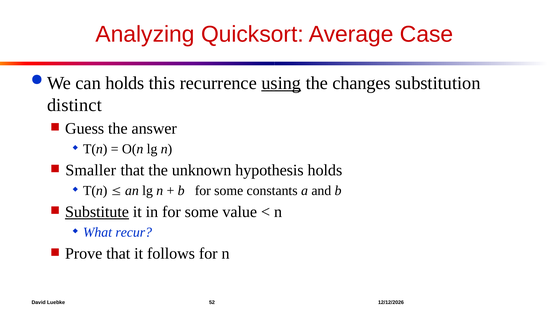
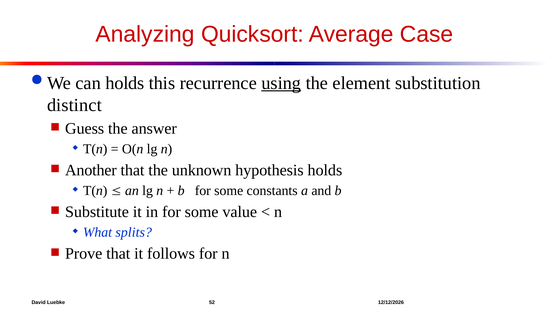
changes: changes -> element (362, 83)
Smaller: Smaller -> Another (91, 170)
Substitute underline: present -> none (97, 212)
recur: recur -> splits (134, 232)
